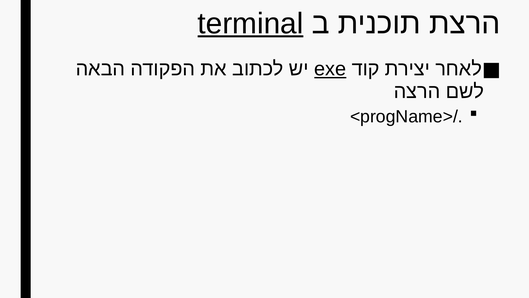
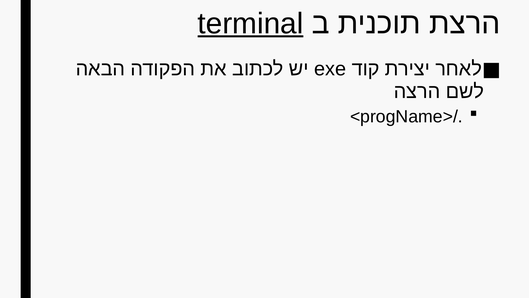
exe underline: present -> none (330, 69)
